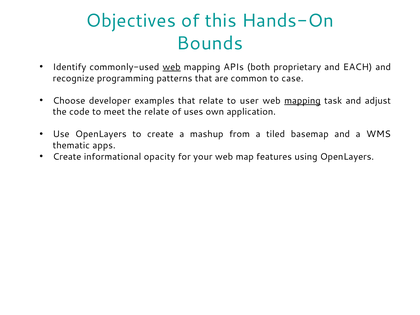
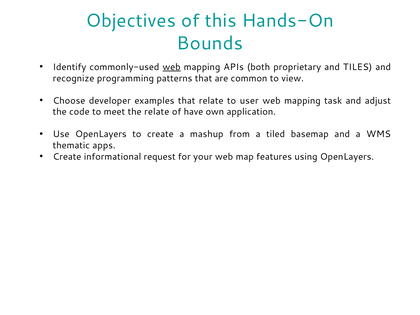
EACH: EACH -> TILES (358, 67)
case: case -> view (293, 78)
mapping underline: present -> none (302, 101)
uses: uses -> have (193, 112)
opacity: opacity -> request (160, 157)
